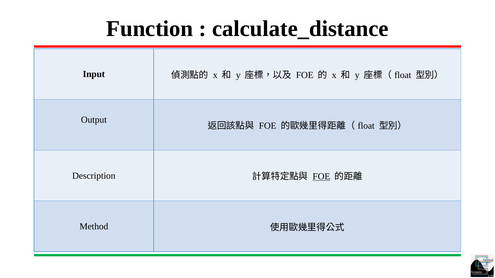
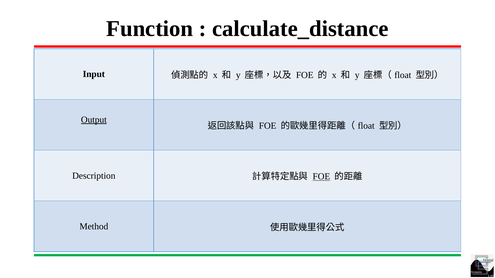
Output underline: none -> present (94, 120)
